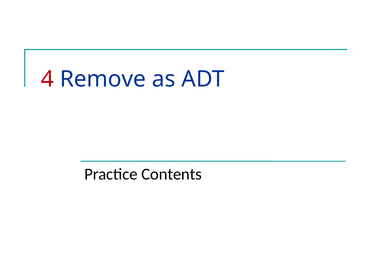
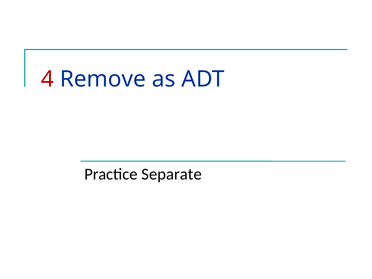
Contents: Contents -> Separate (172, 174)
